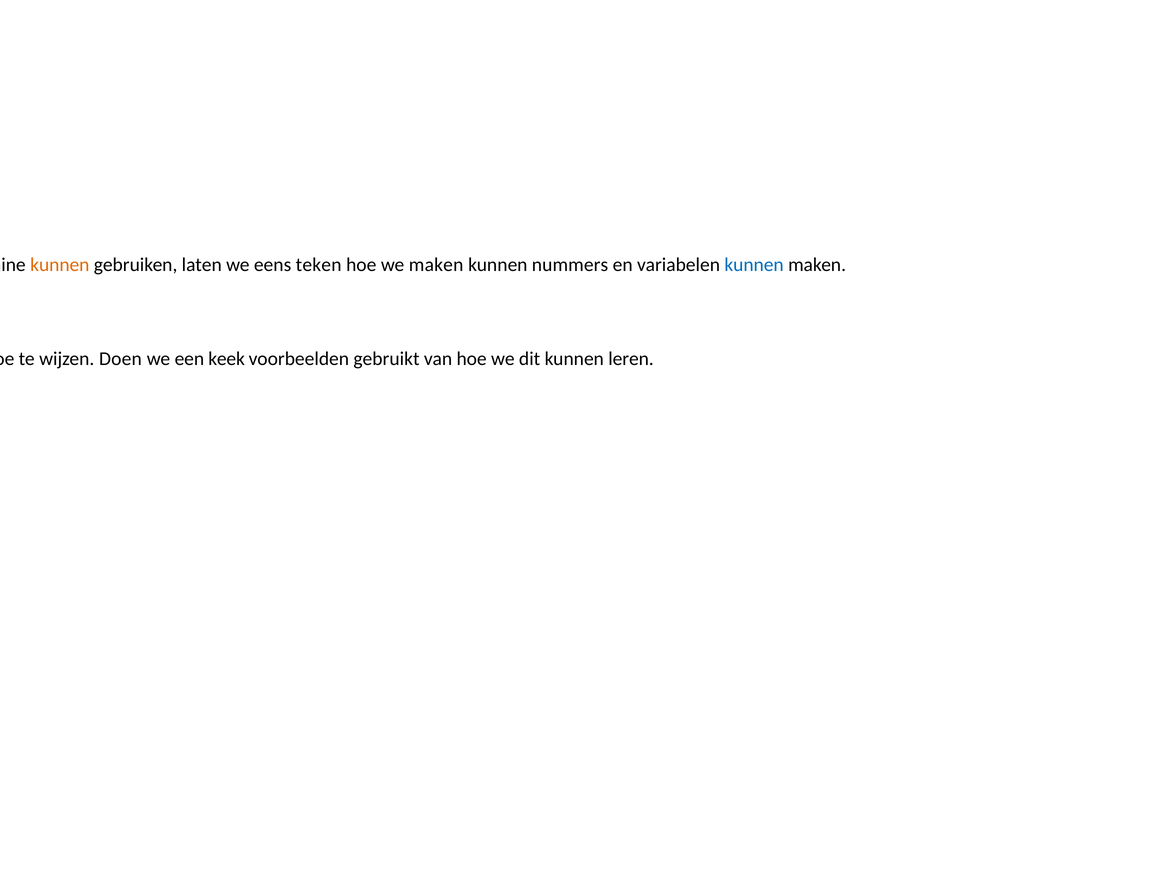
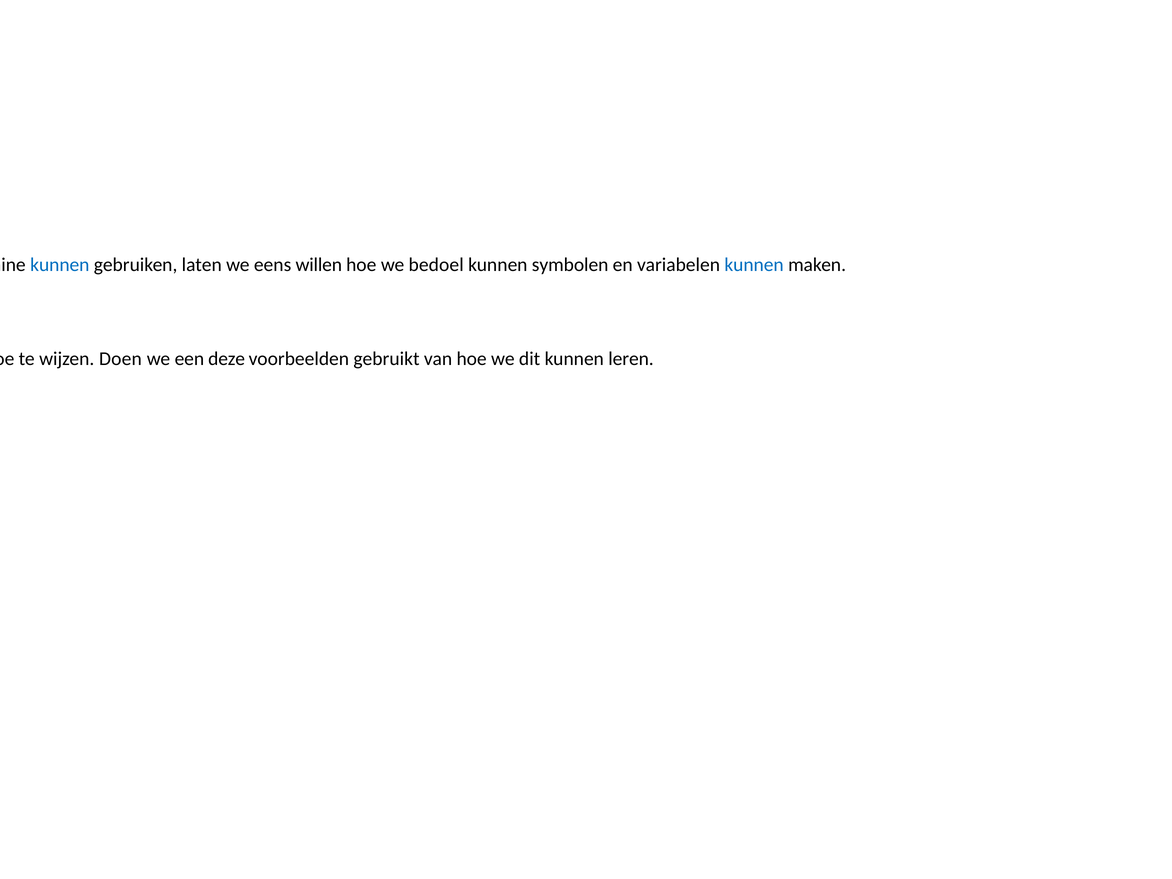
kunnen colour: orange -> blue (60, 265)
teken: teken -> willen (319, 265)
we maken: maken -> bedoel (436, 265)
nummers: nummers -> symbolen (570, 265)
keek: keek -> deze (227, 359)
